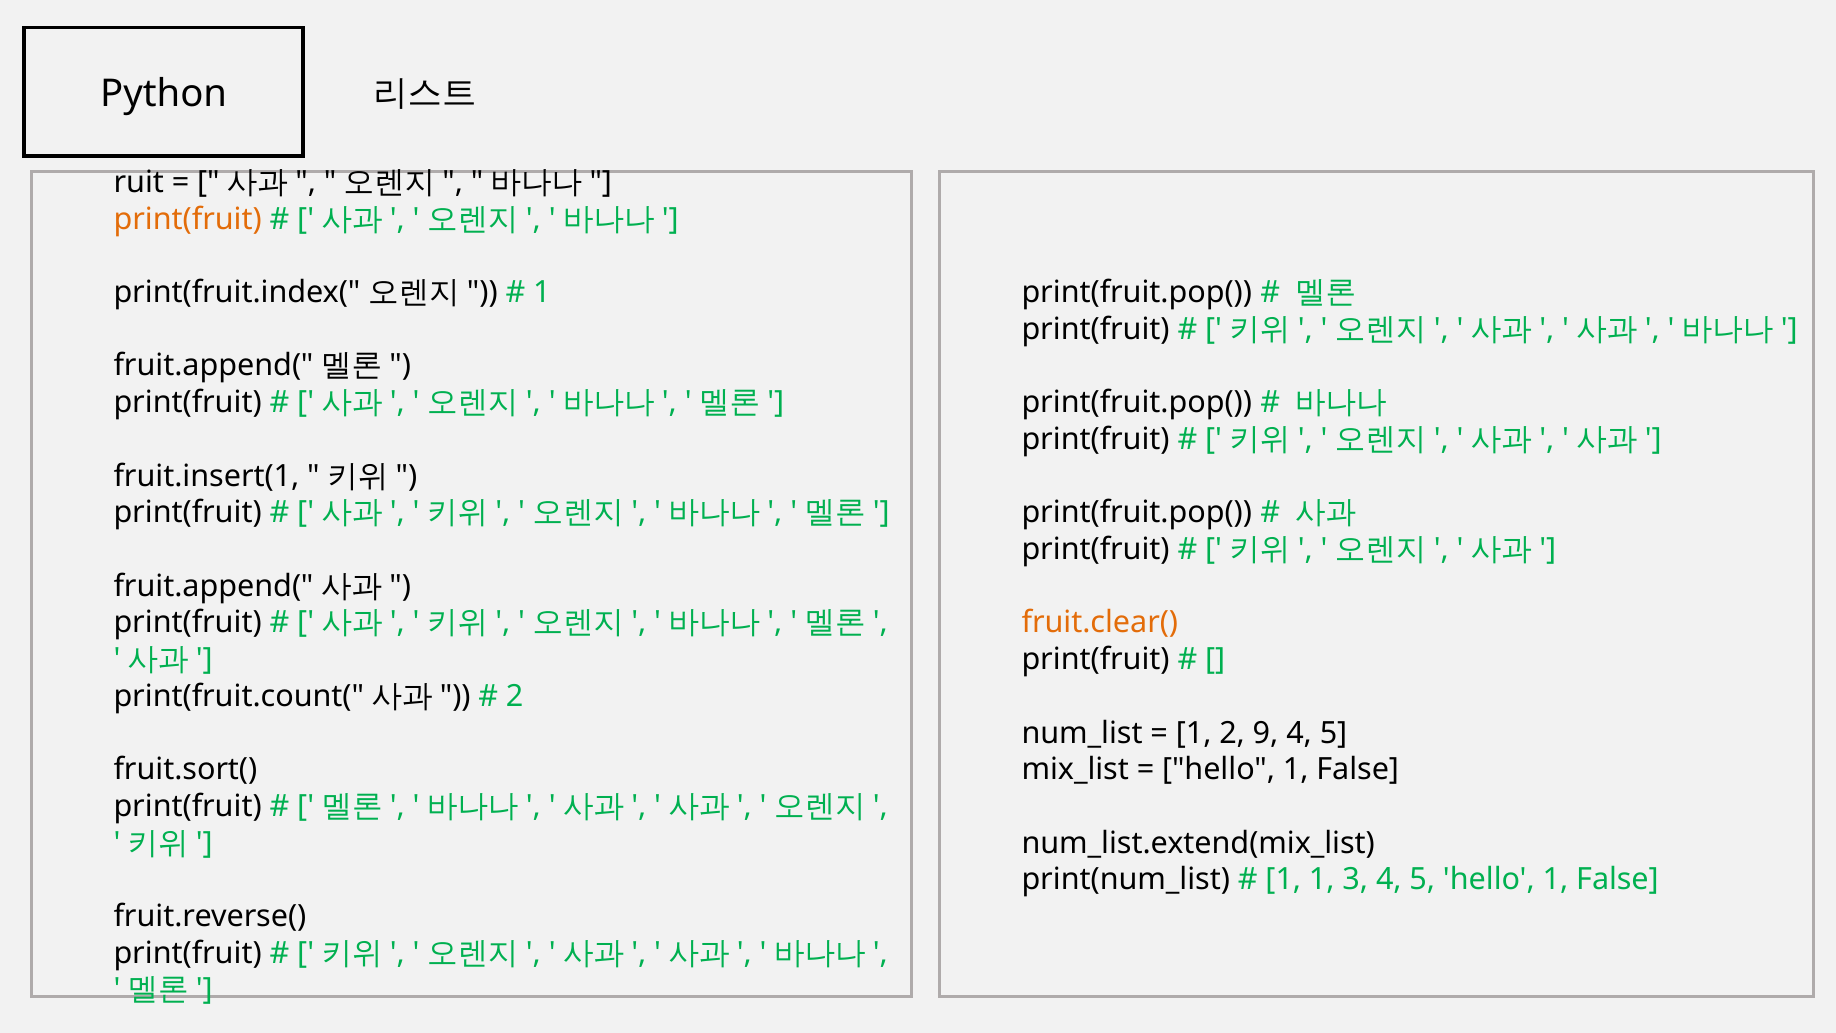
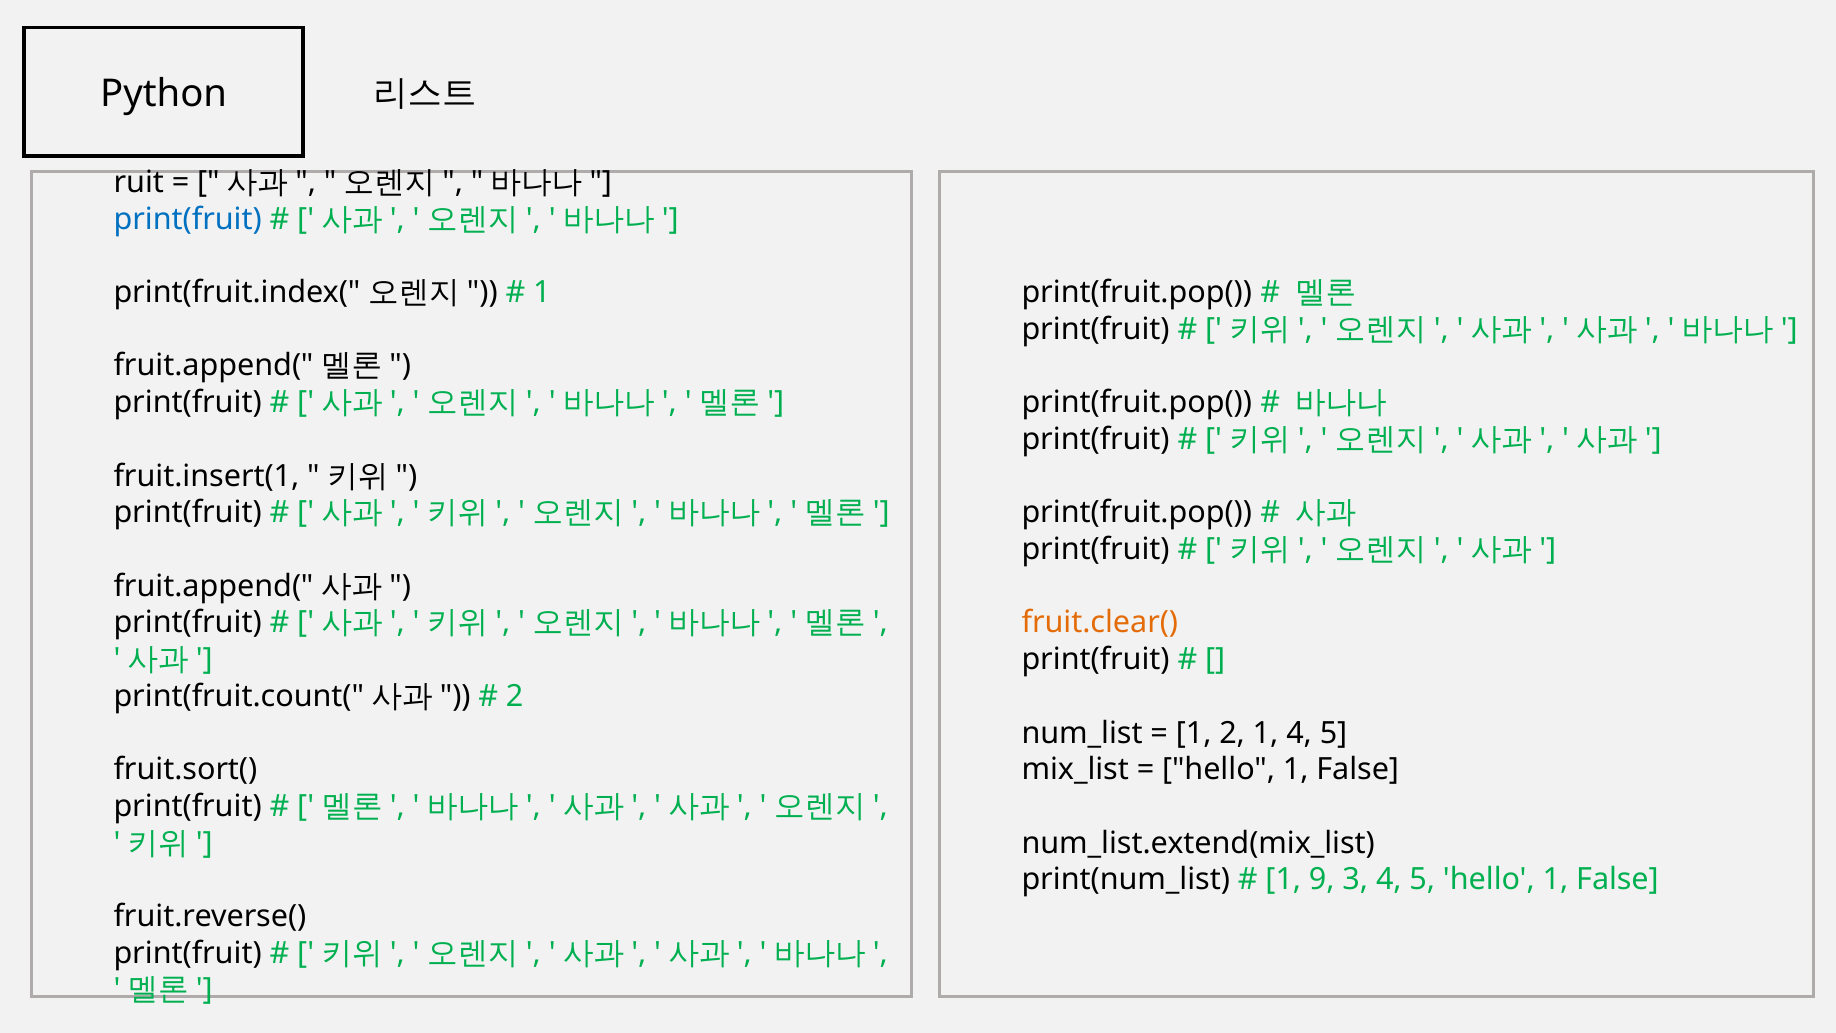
print(fruit colour: orange -> blue (188, 219)
2 9: 9 -> 1 (1266, 733)
1 1: 1 -> 9 (1322, 880)
